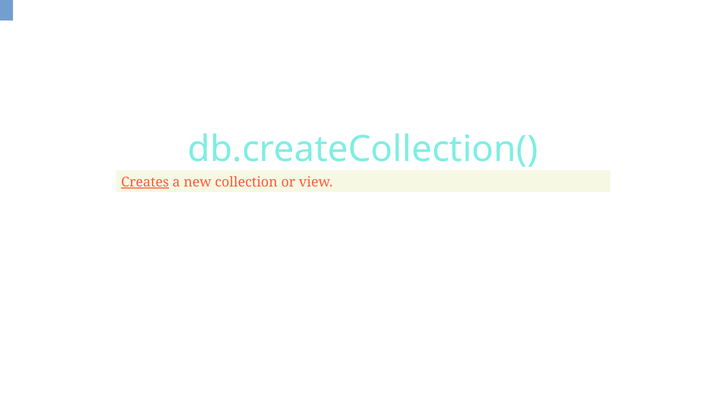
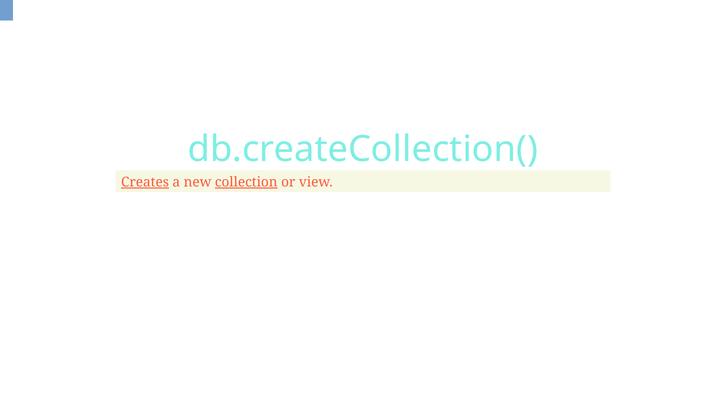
collection underline: none -> present (246, 182)
